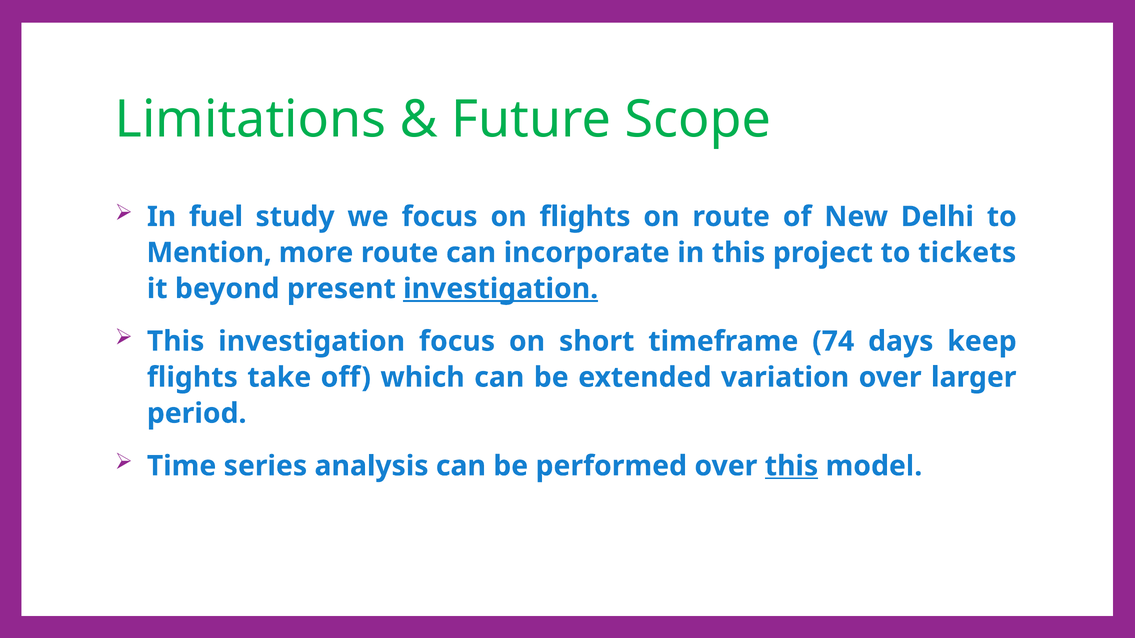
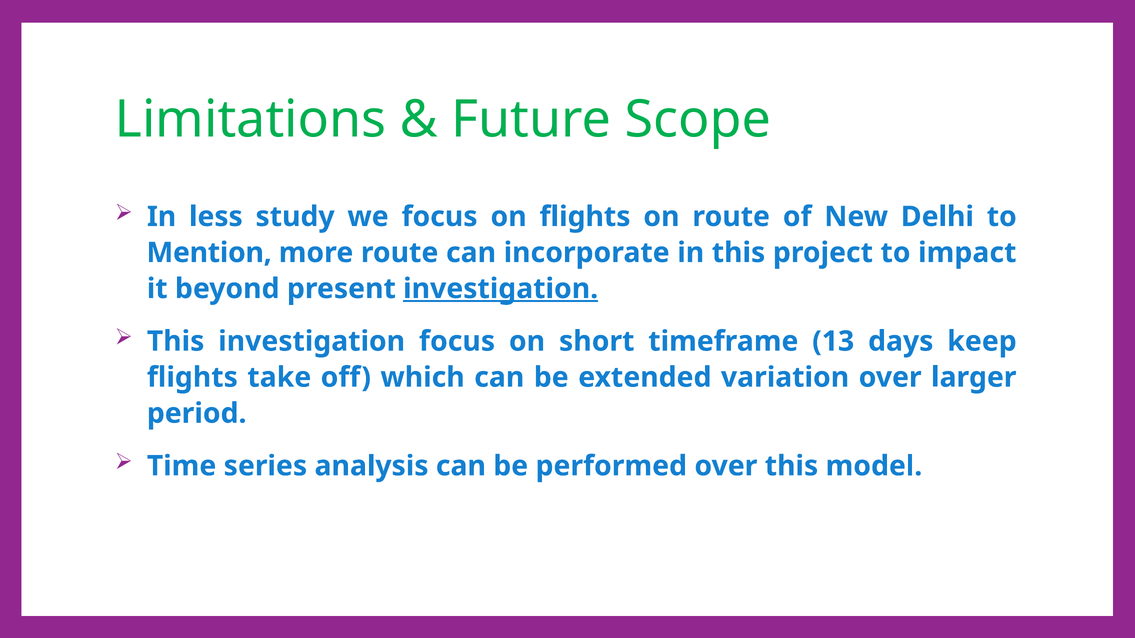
fuel: fuel -> less (216, 217)
tickets: tickets -> impact (967, 253)
74: 74 -> 13 (833, 342)
this underline: present -> none (791, 466)
